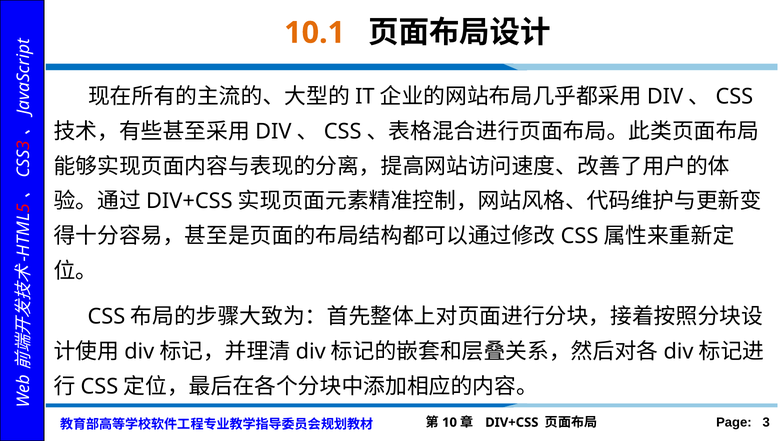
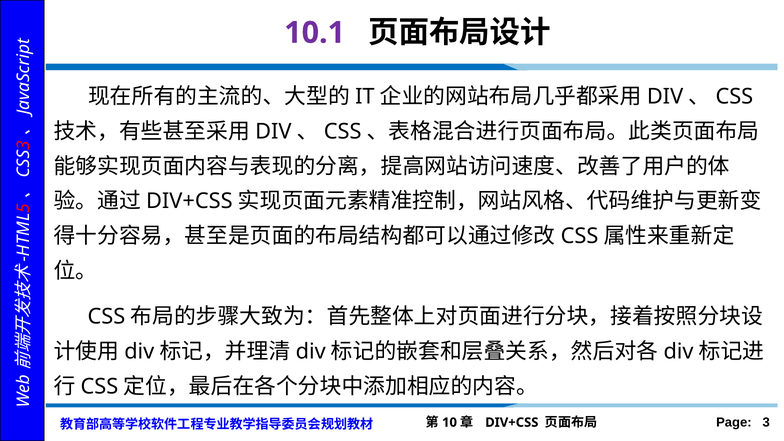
10.1 colour: orange -> purple (315, 33)
